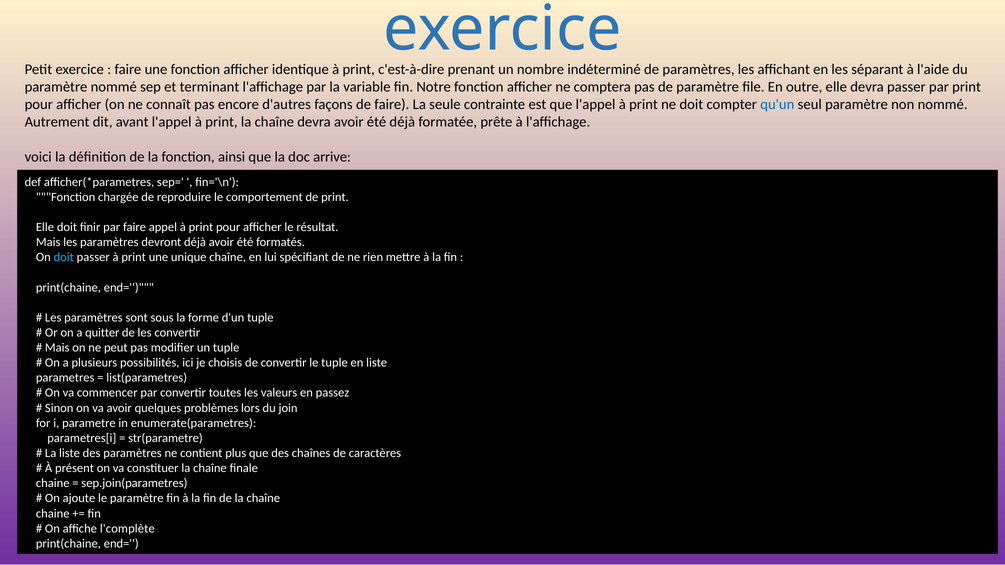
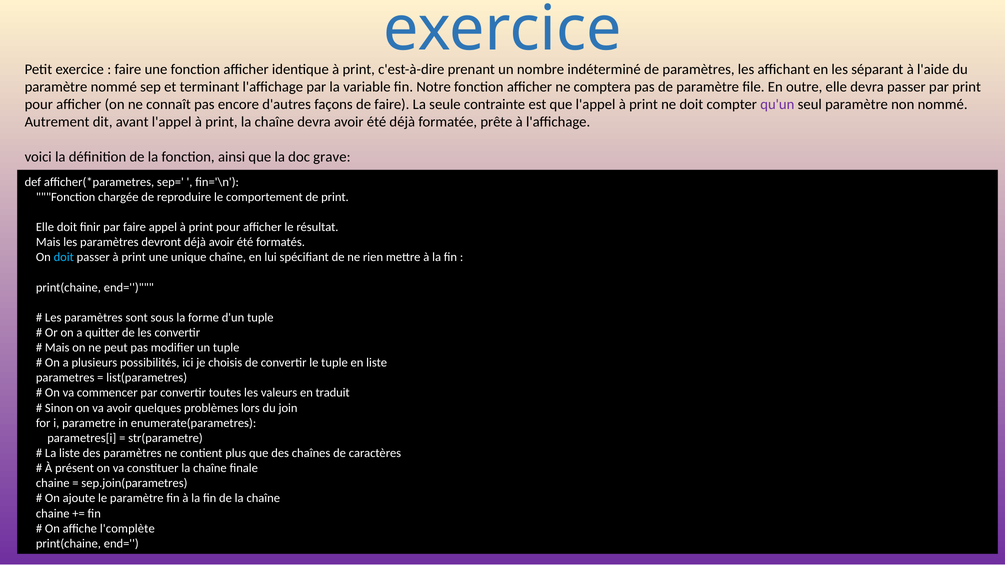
qu'un colour: blue -> purple (777, 104)
arrive: arrive -> grave (332, 157)
passez: passez -> traduit (333, 393)
